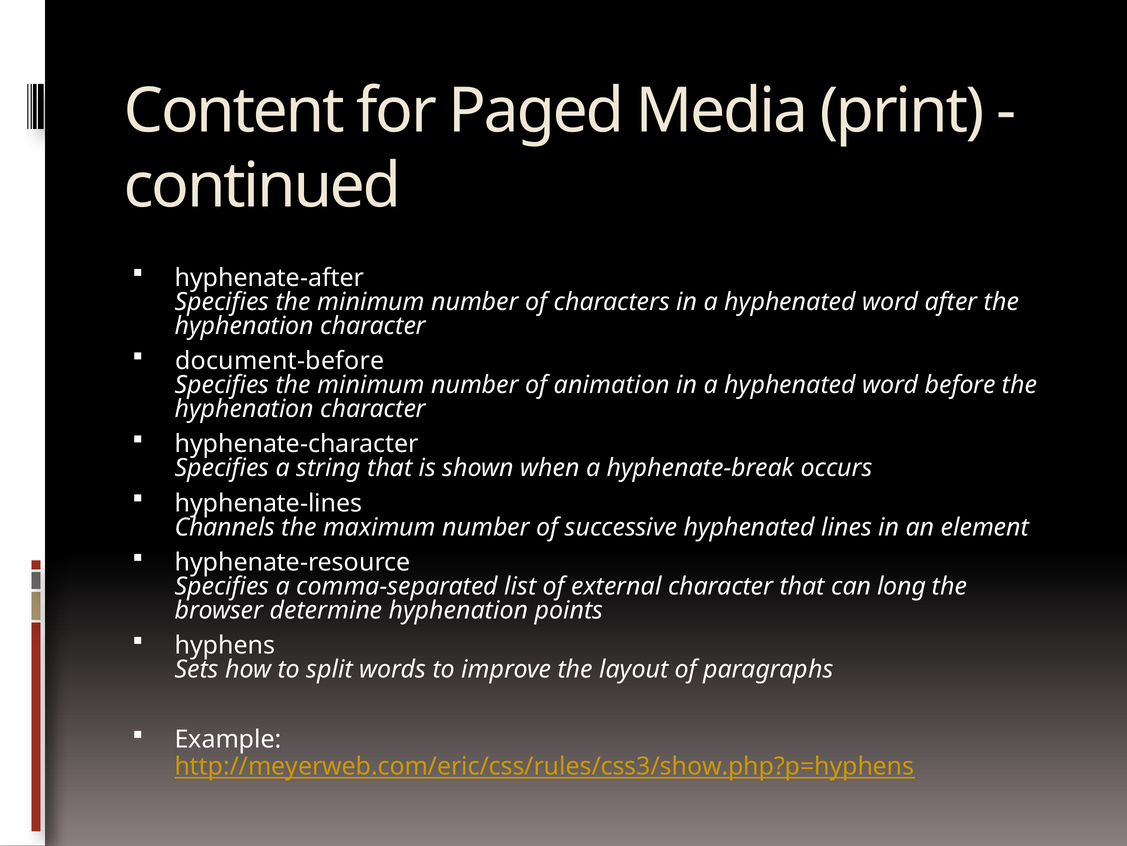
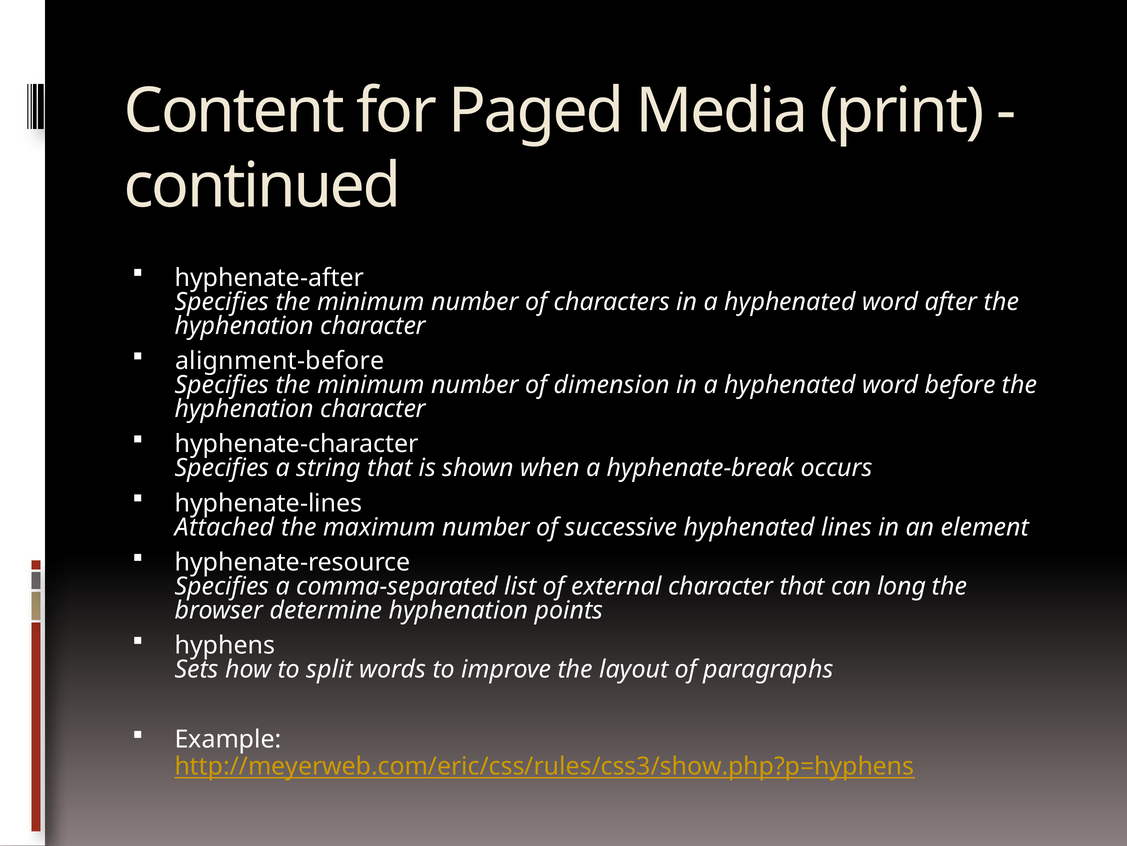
document-before: document-before -> alignment-before (280, 361)
animation: animation -> dimension (612, 385)
Channels: Channels -> Attached (225, 527)
